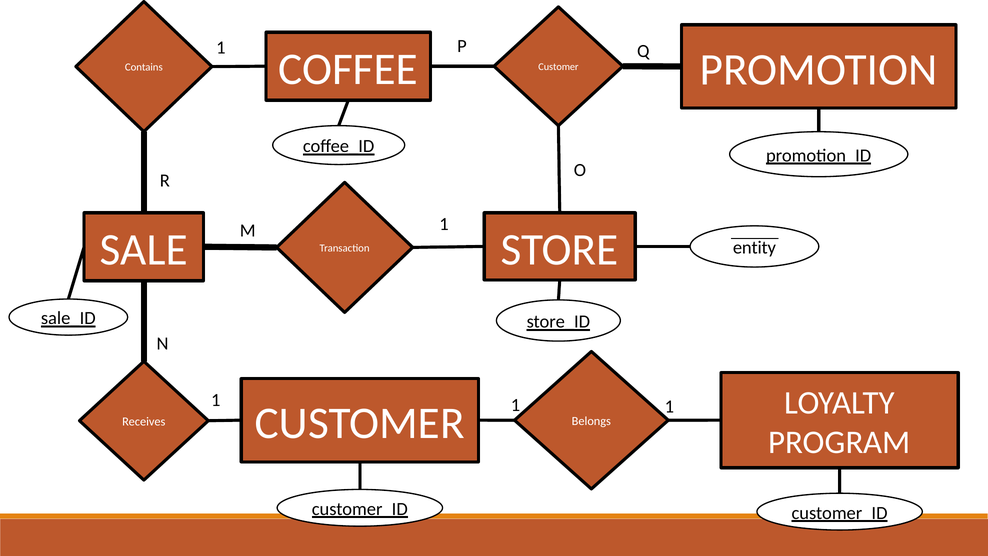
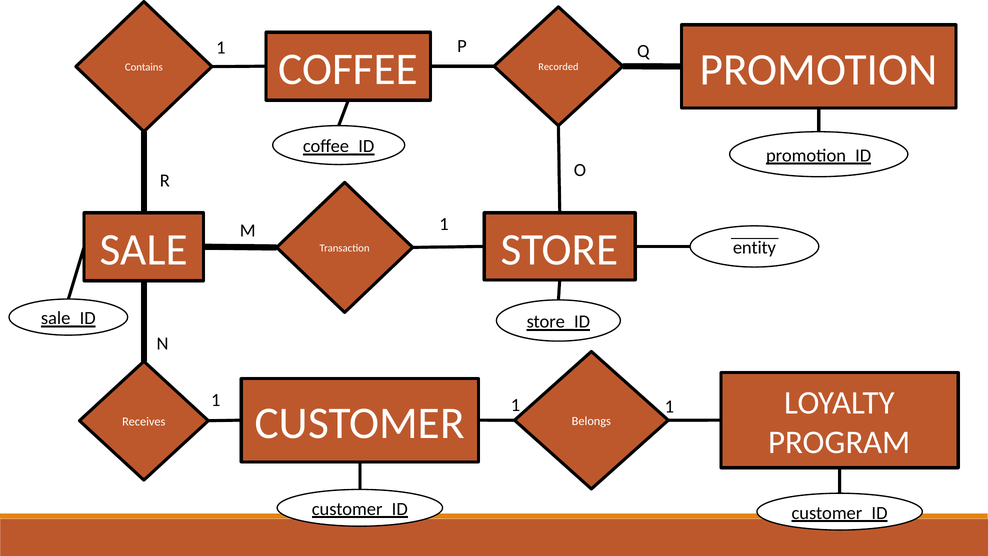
Customer: Customer -> Recorded (558, 67)
